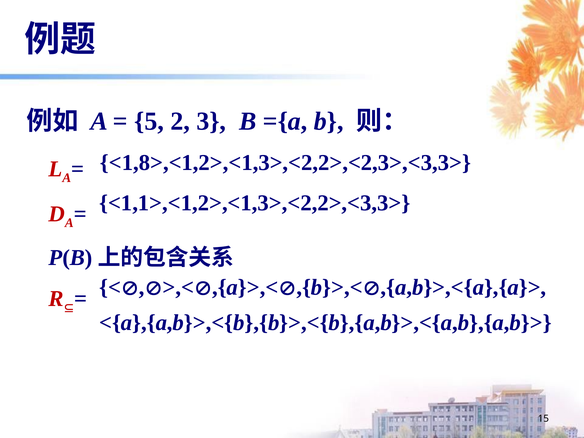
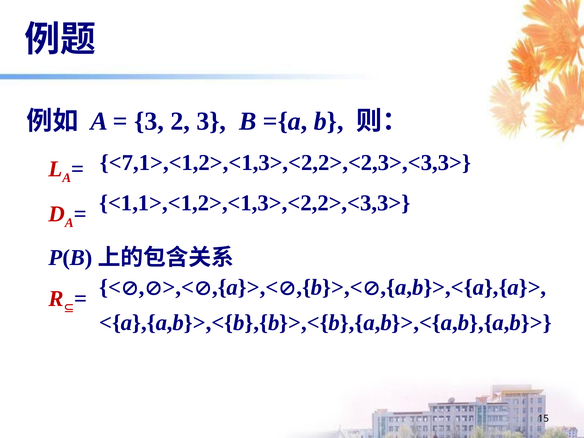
5: 5 -> 3 (149, 121)
<1,8>,<1,2>,<1,3>,<2,2>,<2,3>,<3,3>: <1,8>,<1,2>,<1,3>,<2,2>,<2,3>,<3,3> -> <7,1>,<1,2>,<1,3>,<2,2>,<2,3>,<3,3> (285, 163)
